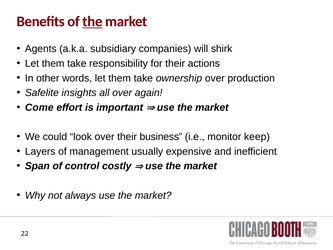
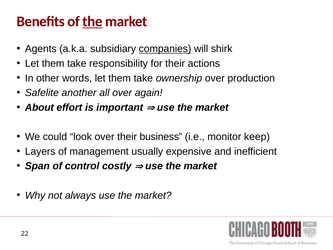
companies underline: none -> present (165, 49)
insights: insights -> another (79, 93)
Come: Come -> About (39, 107)
